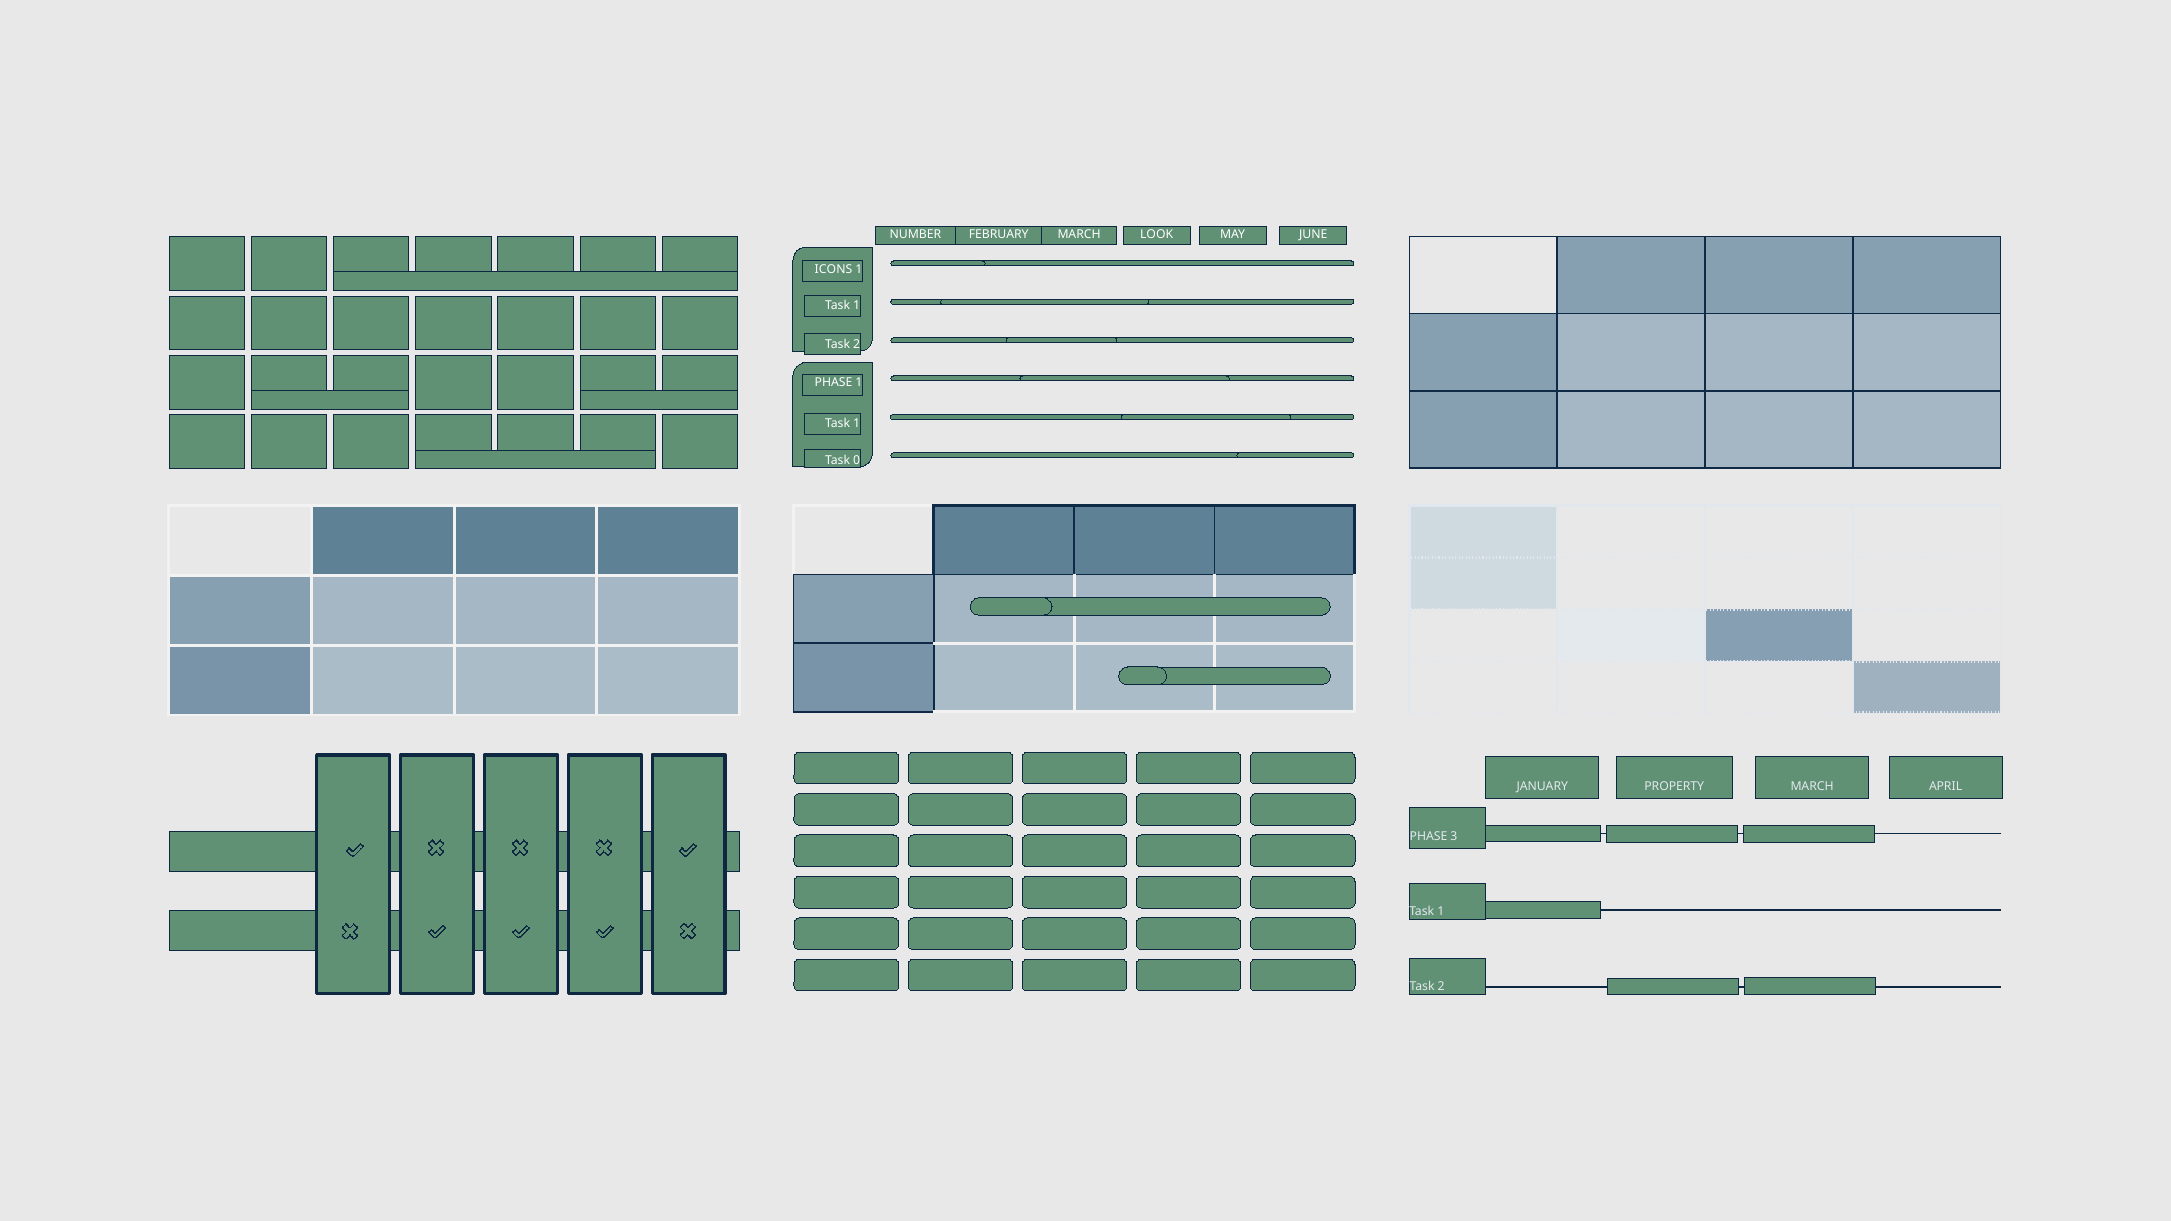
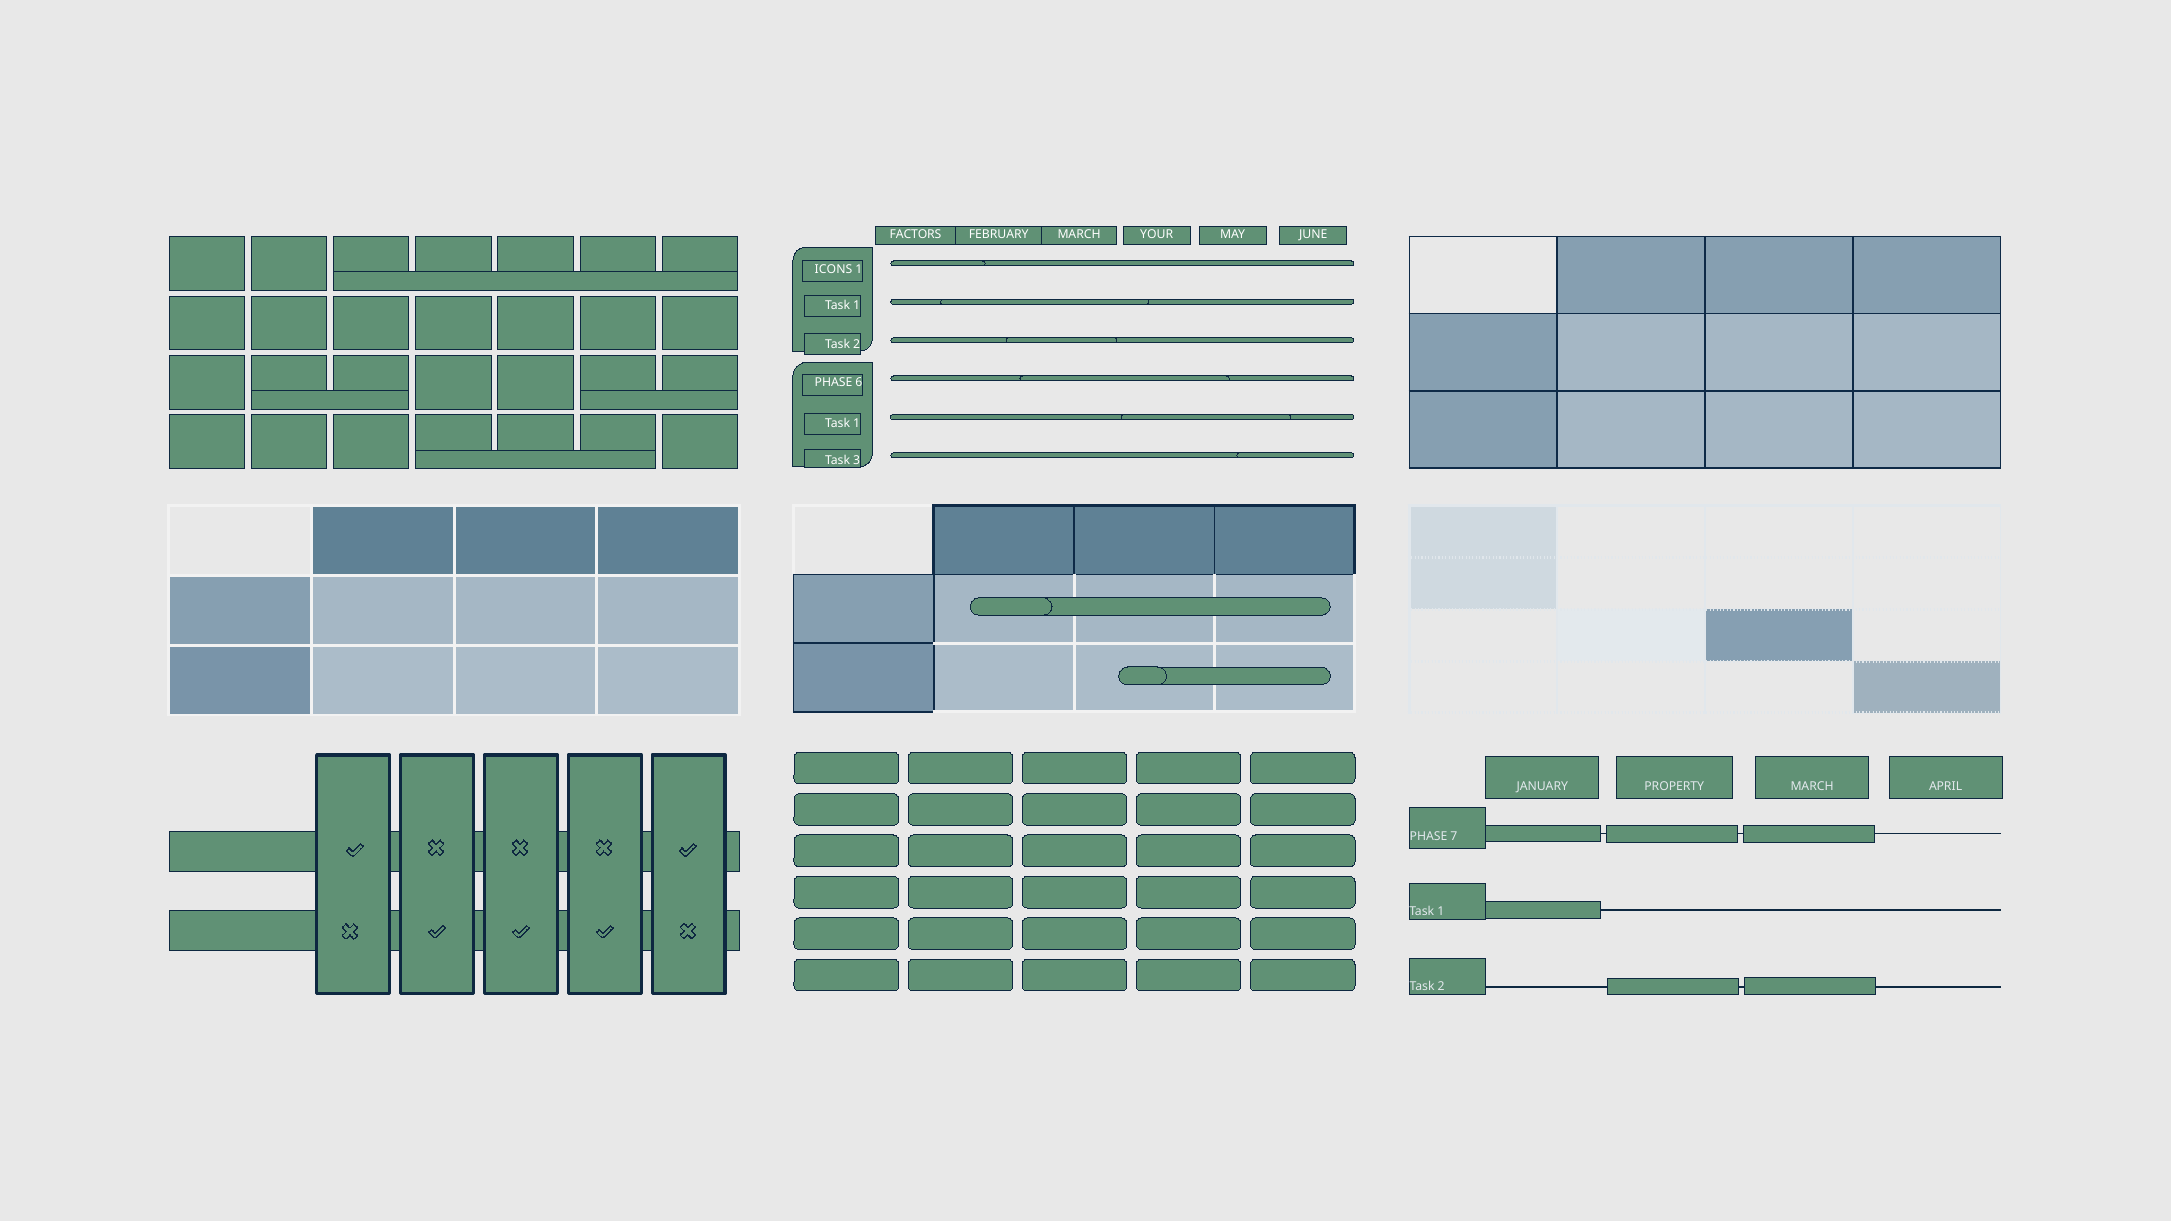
NUMBER: NUMBER -> FACTORS (916, 234)
LOOK: LOOK -> YOUR (1157, 234)
PHASE 1: 1 -> 6 (859, 383)
0: 0 -> 3 (857, 460)
3: 3 -> 7 (1454, 836)
